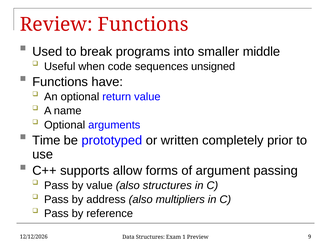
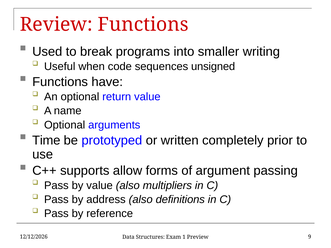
middle: middle -> writing (261, 52)
also structures: structures -> multipliers (167, 186)
multipliers: multipliers -> definitions (180, 200)
